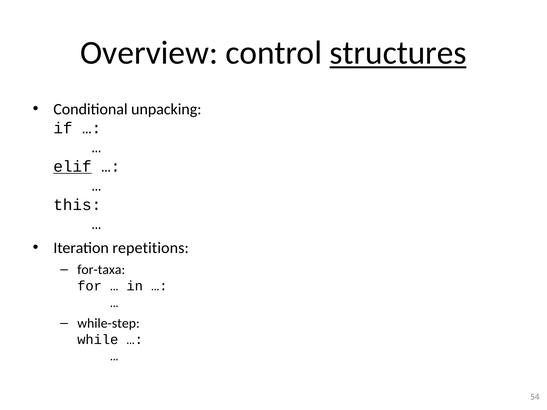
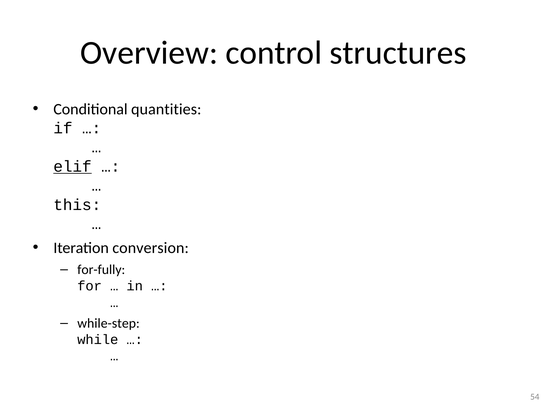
structures underline: present -> none (398, 53)
unpacking: unpacking -> quantities (166, 109)
repetitions: repetitions -> conversion (151, 248)
for-taxa: for-taxa -> for-fully (101, 270)
